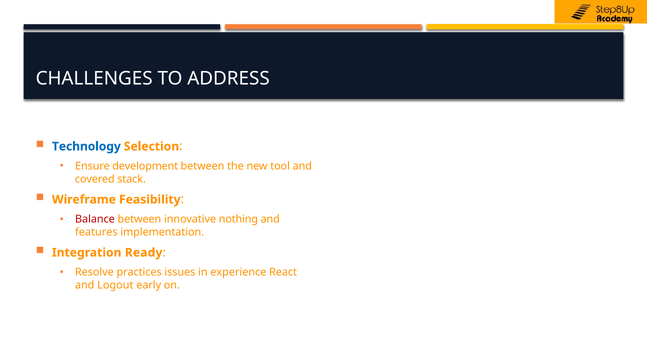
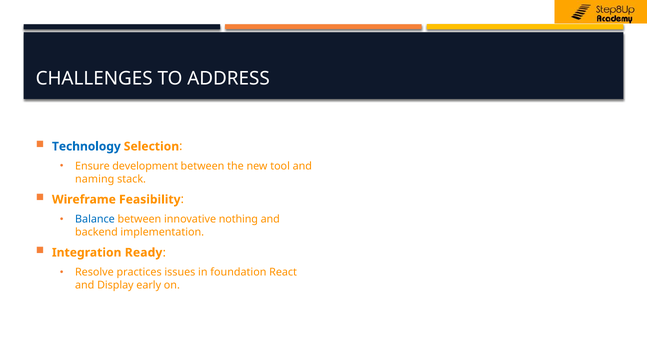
covered: covered -> naming (95, 179)
Balance colour: red -> blue (95, 219)
features: features -> backend (96, 232)
experience: experience -> foundation (238, 272)
Logout: Logout -> Display (115, 285)
